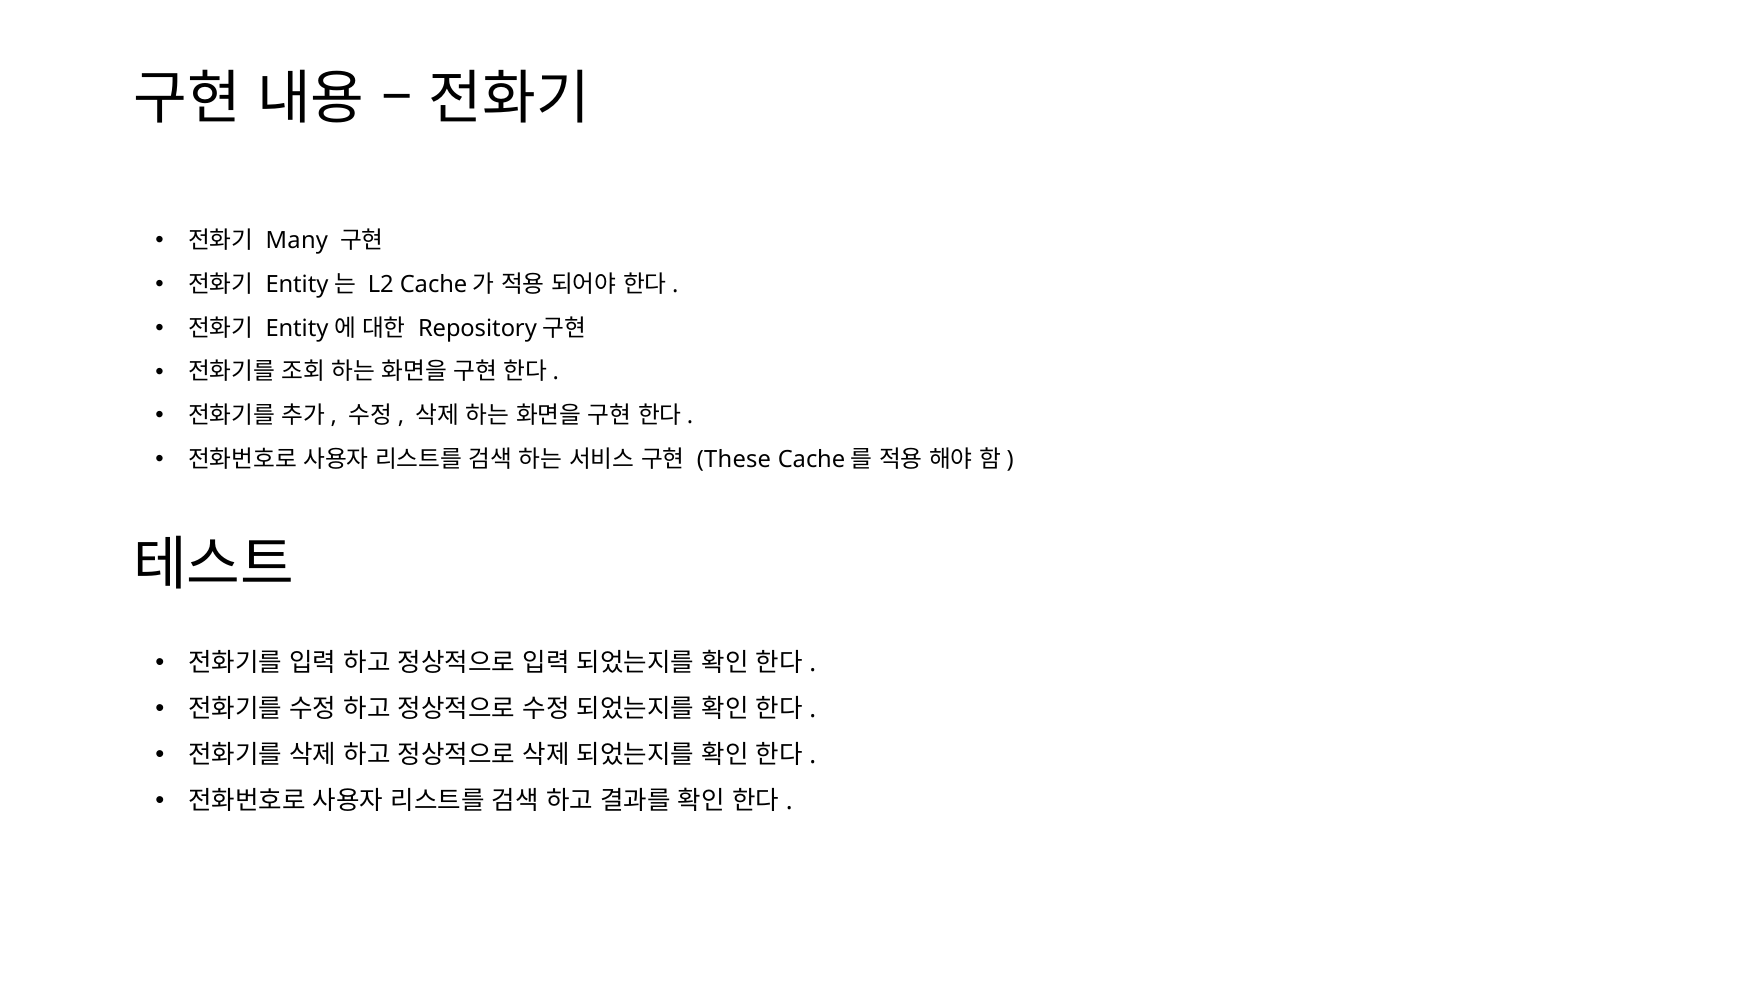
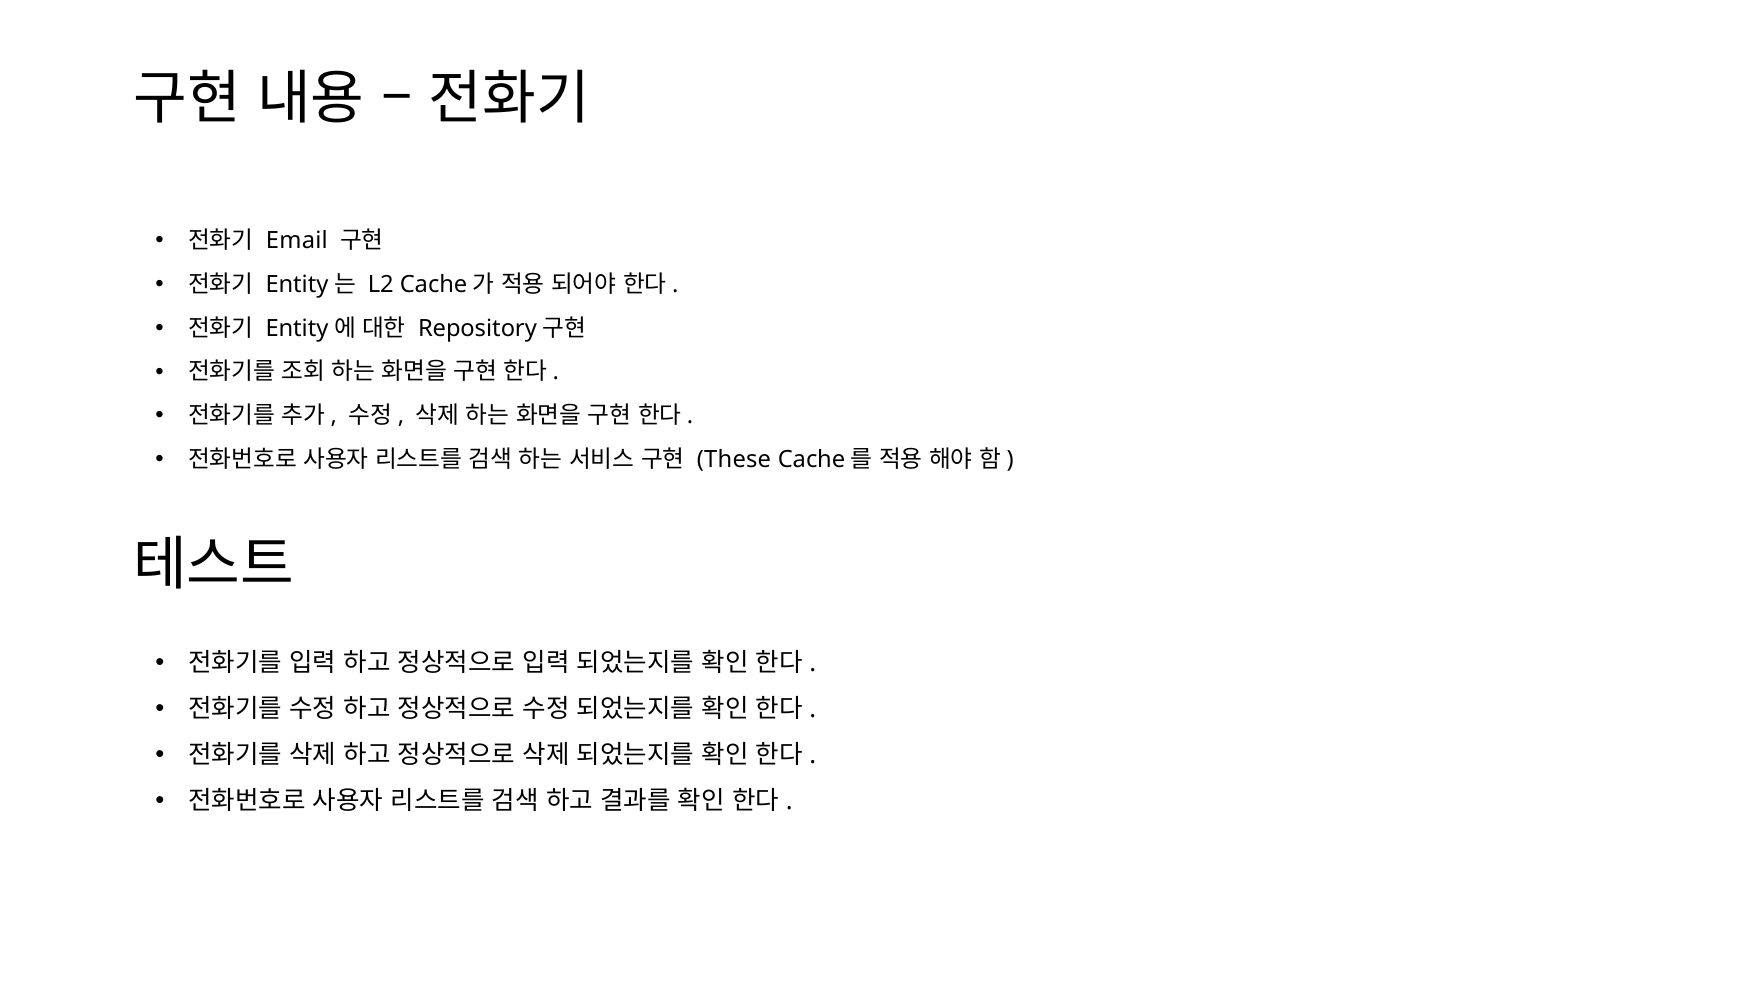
Many: Many -> Email (297, 240)
